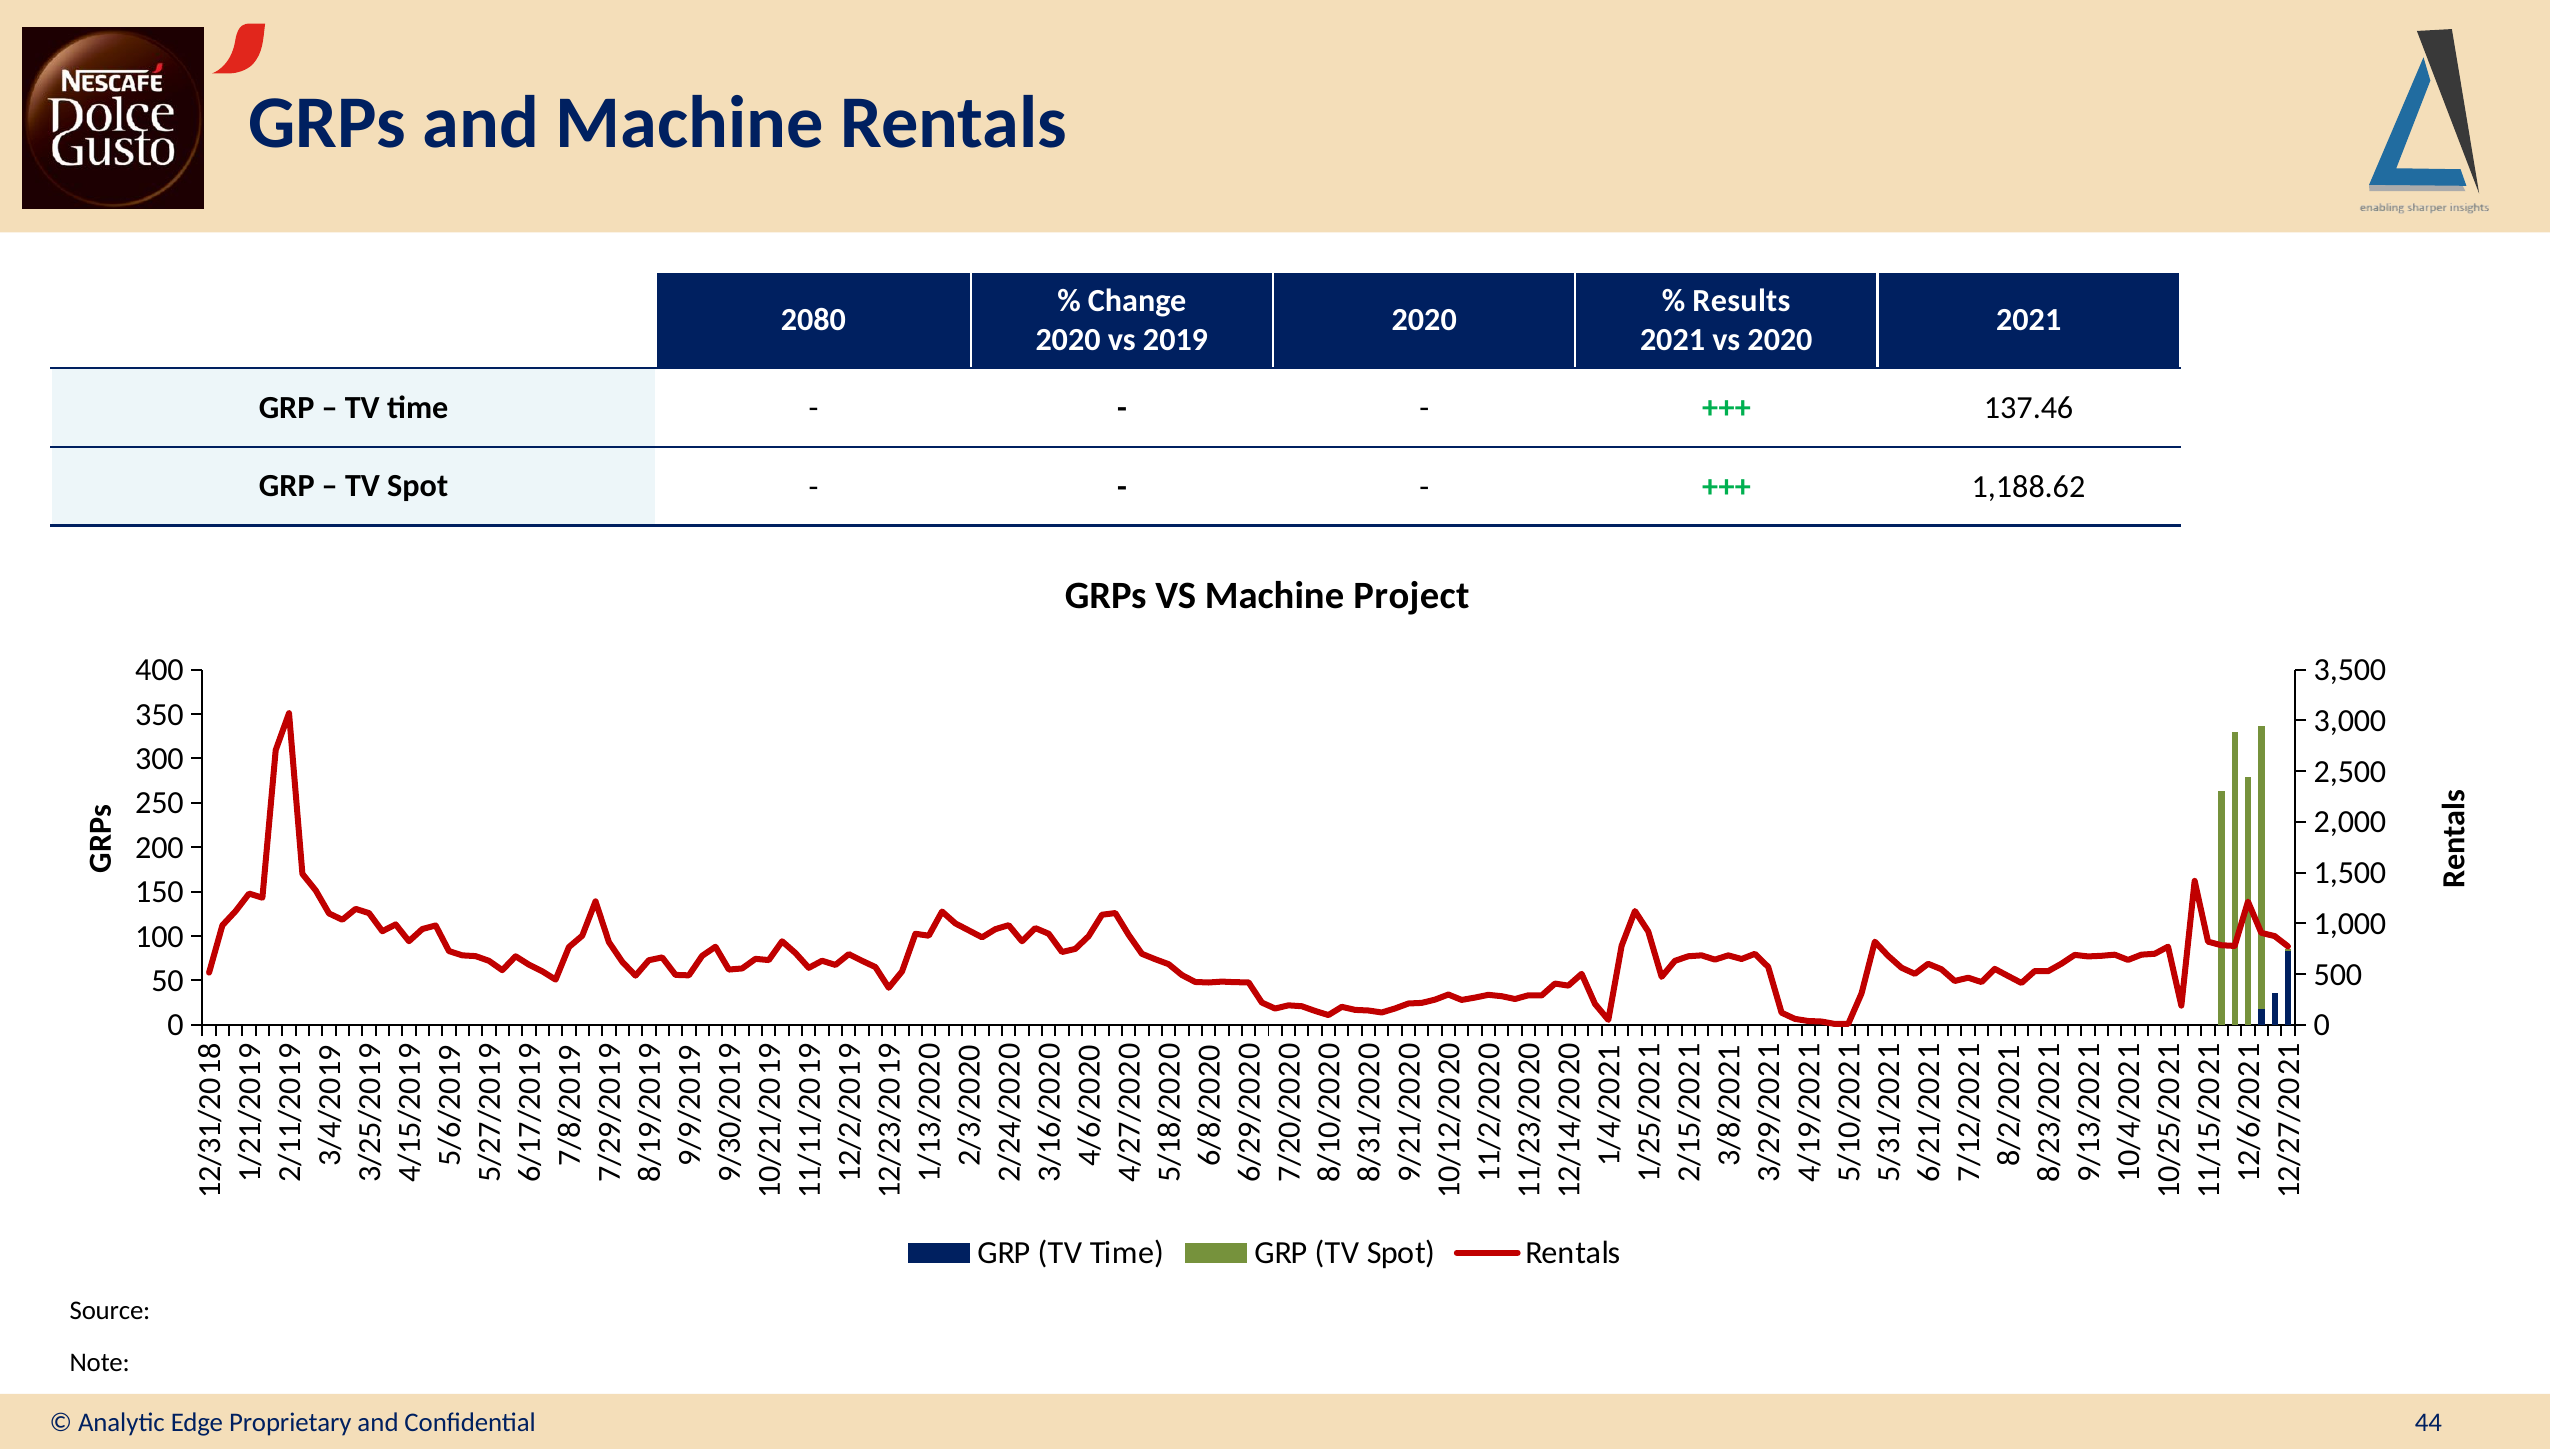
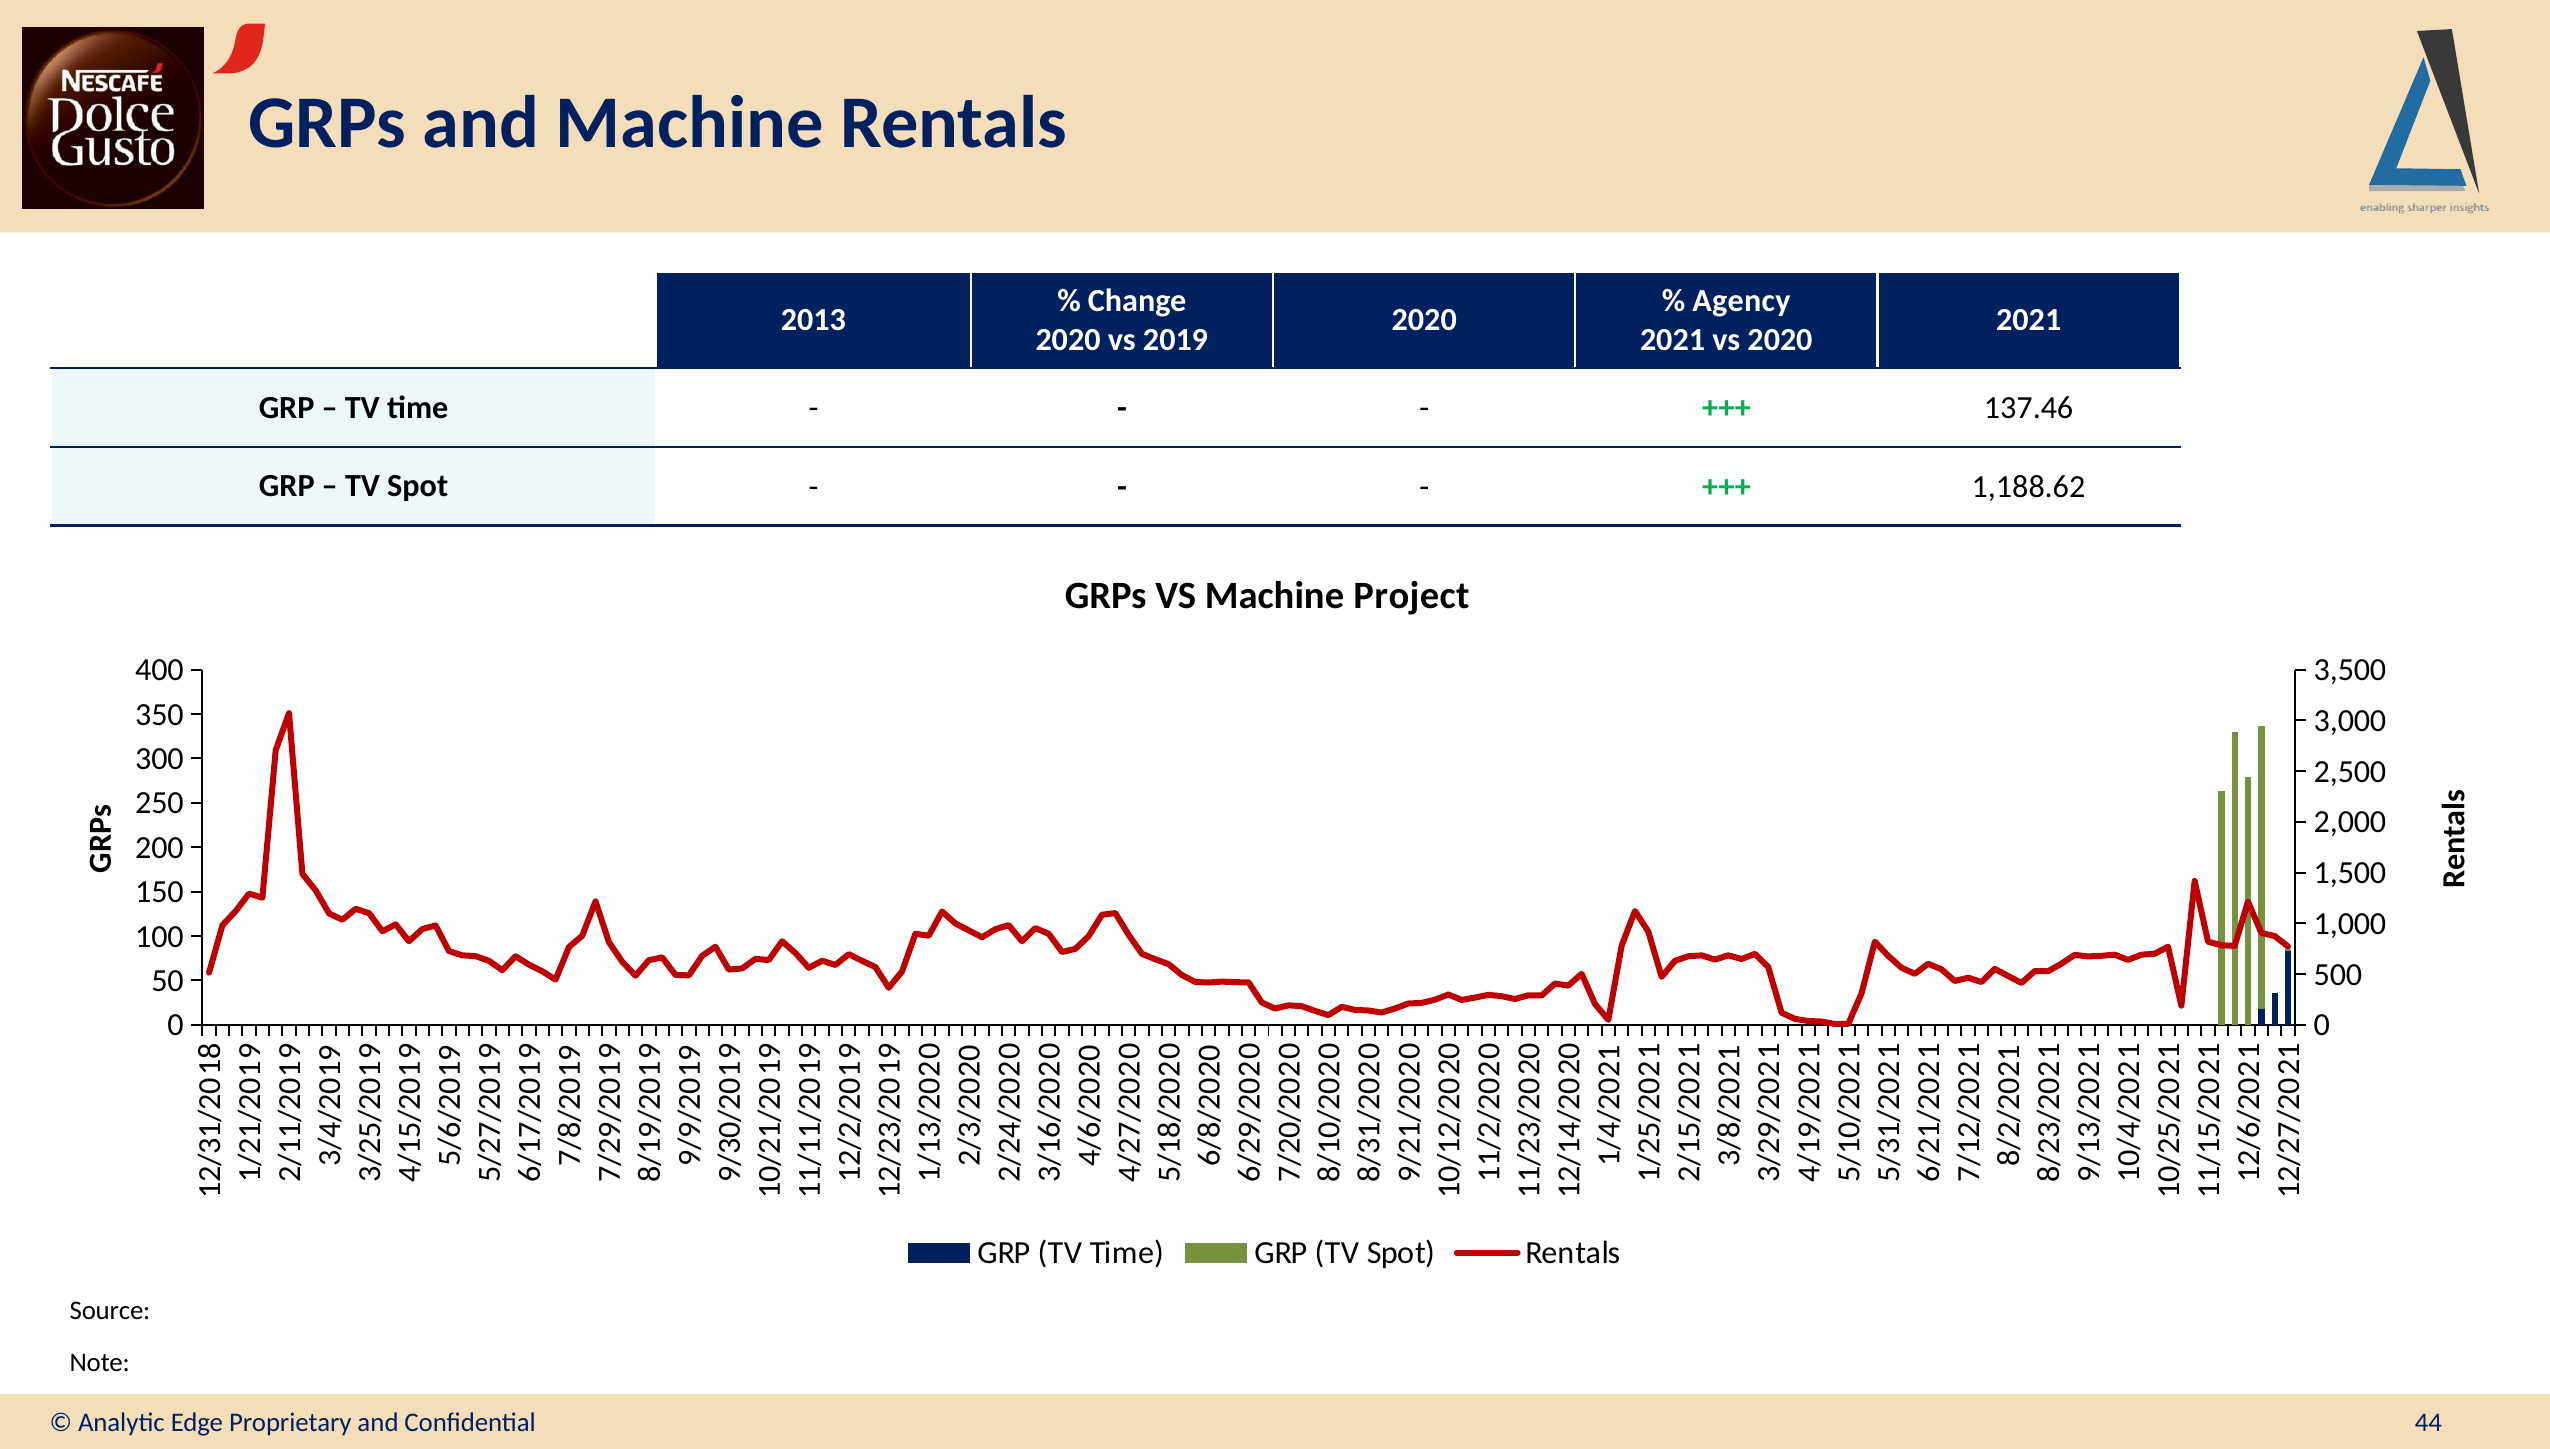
Results: Results -> Agency (1741, 301)
2080: 2080 -> 2013 (813, 320)
